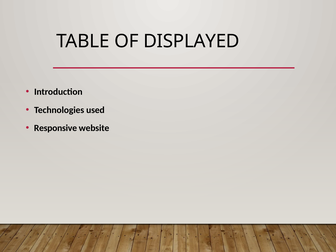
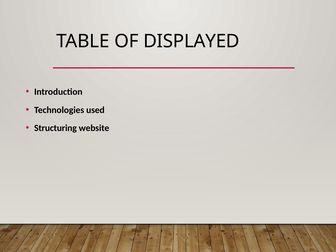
Responsive: Responsive -> Structuring (55, 128)
